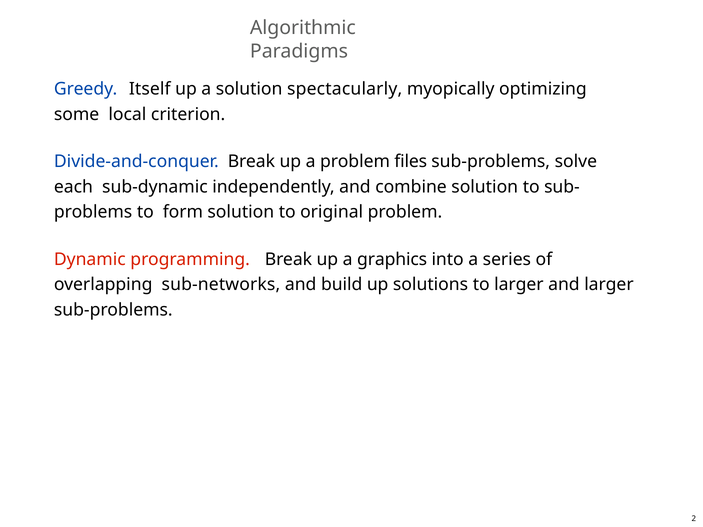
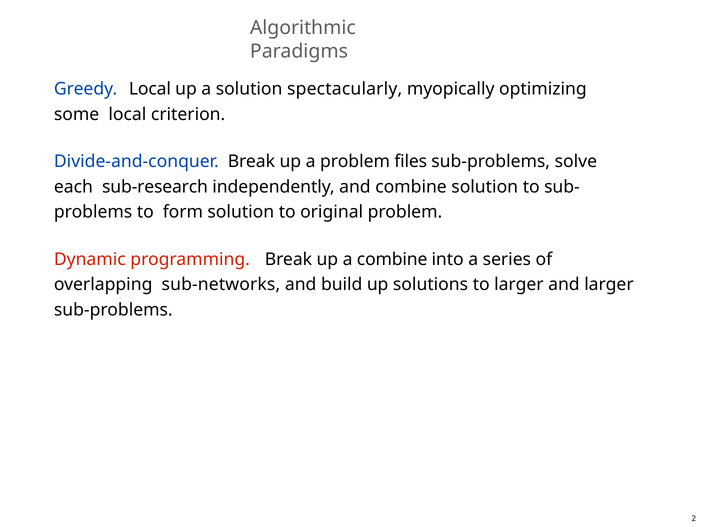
Greedy Itself: Itself -> Local (150, 89)
sub-dynamic: sub-dynamic -> sub-research (155, 187)
a graphics: graphics -> combine (392, 259)
